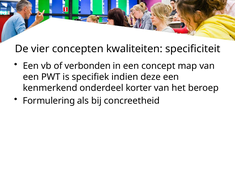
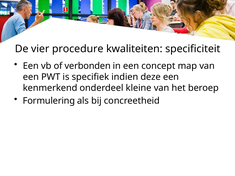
concepten: concepten -> procedure (78, 49)
korter: korter -> kleine (139, 88)
